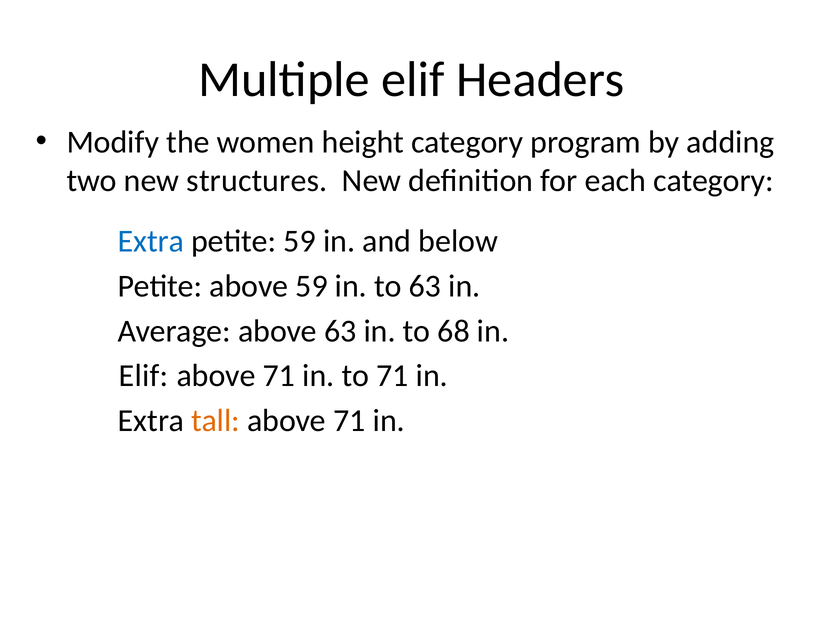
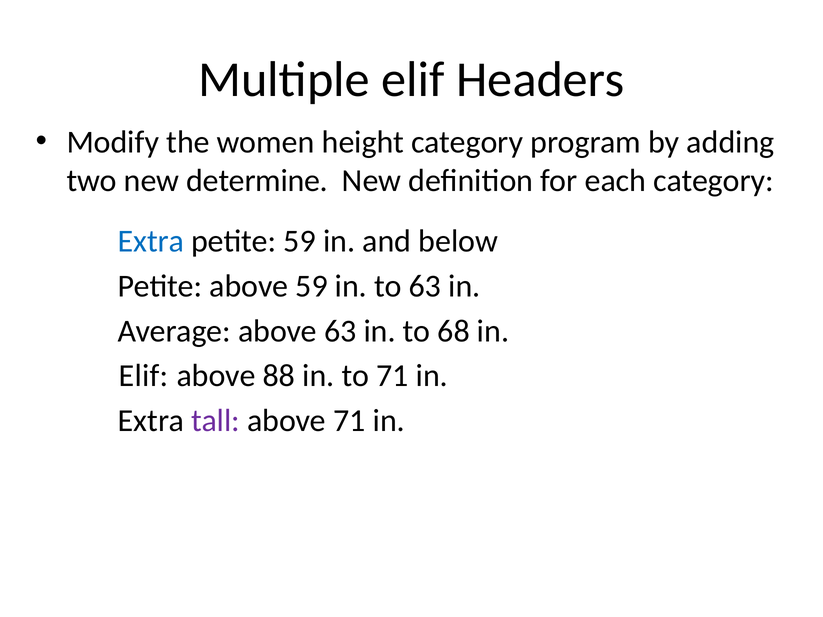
structures: structures -> determine (257, 181)
71: 71 -> 88 (279, 376)
tall colour: orange -> purple (216, 421)
